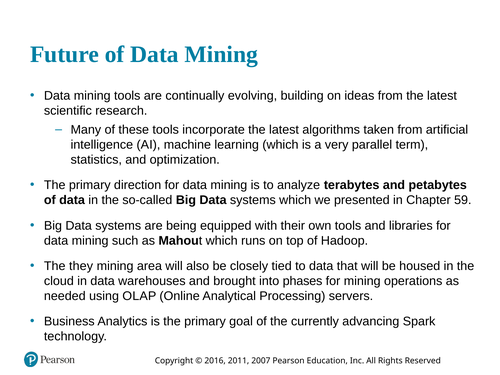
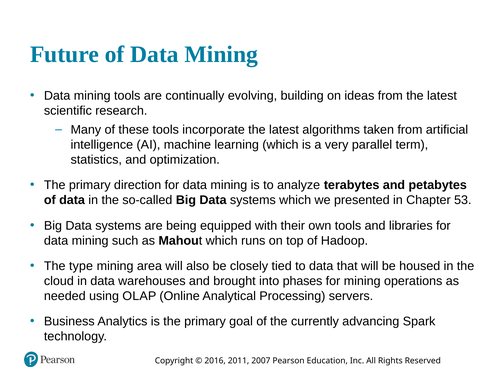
59: 59 -> 53 (463, 200)
they: they -> type (81, 266)
